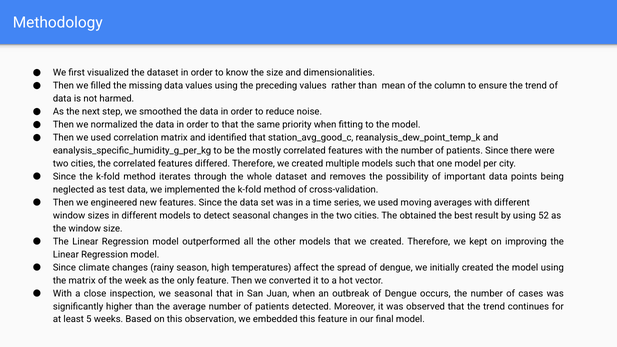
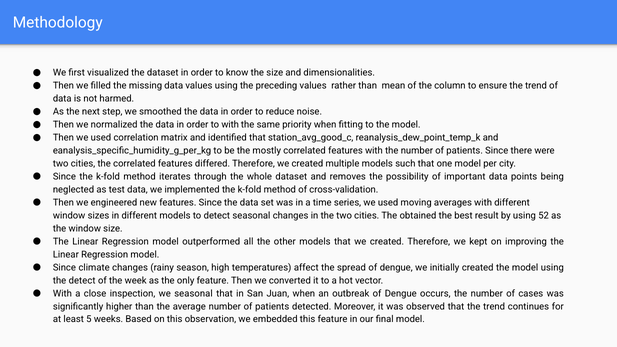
to that: that -> with (230, 125)
the matrix: matrix -> detect (82, 280)
